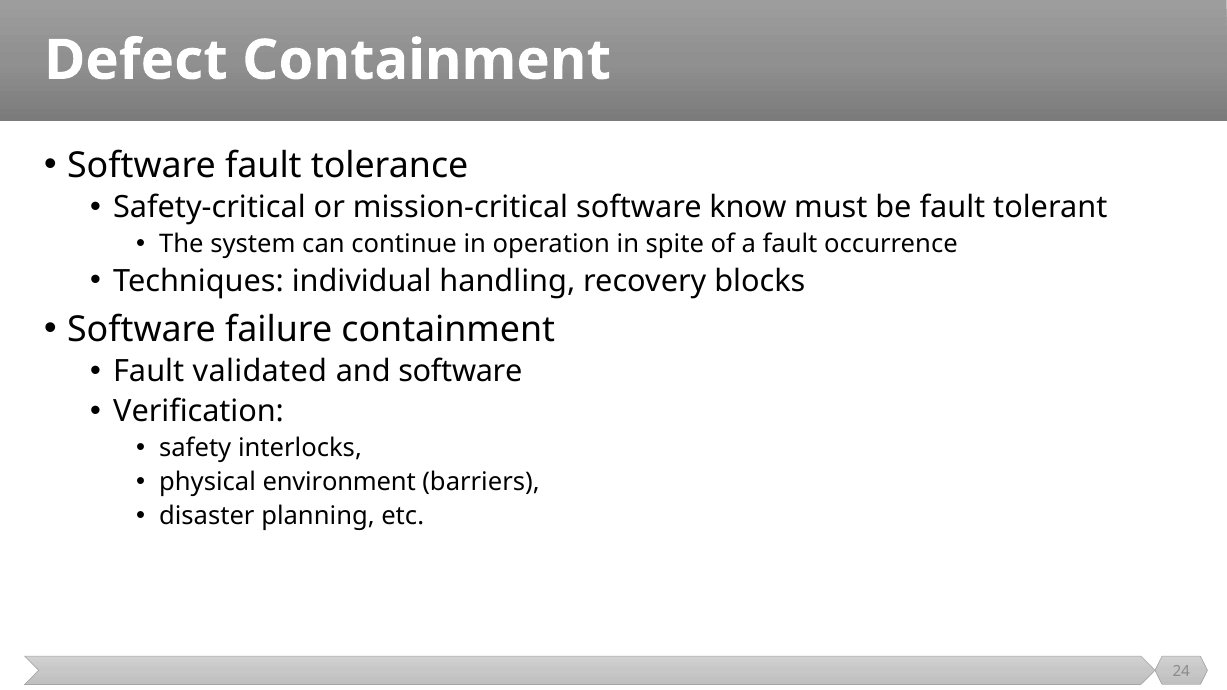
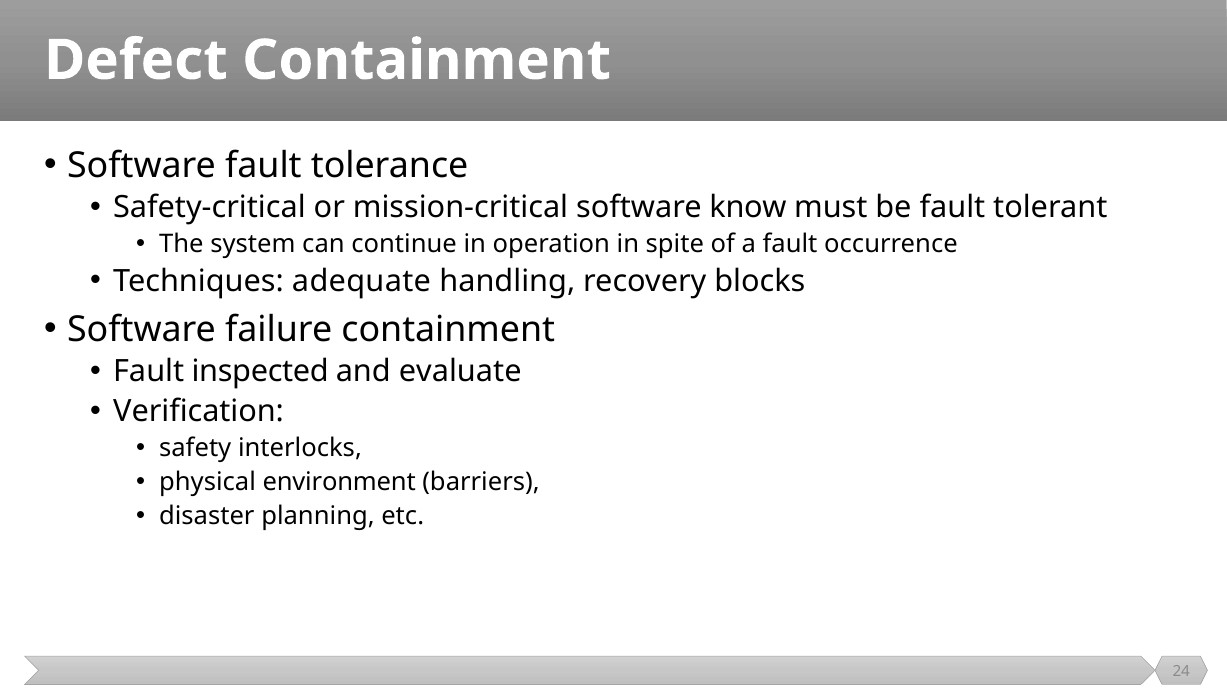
individual: individual -> adequate (361, 281)
validated: validated -> inspected (260, 372)
and software: software -> evaluate (460, 372)
